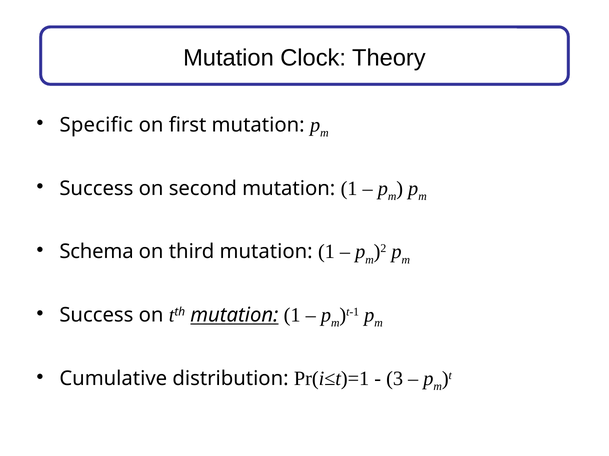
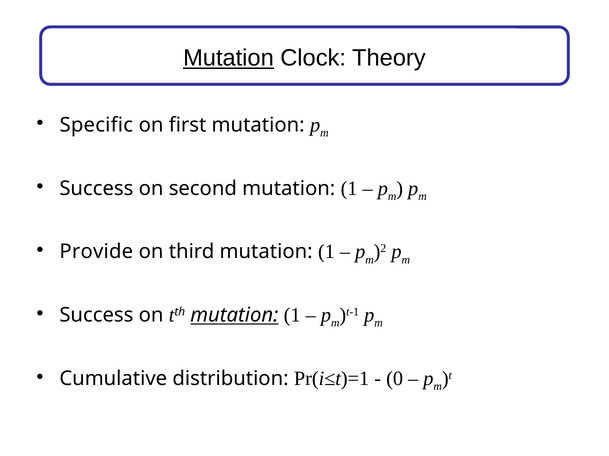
Mutation underline: none -> present (228, 58)
Schema: Schema -> Provide (96, 252)
3: 3 -> 0 (395, 379)
